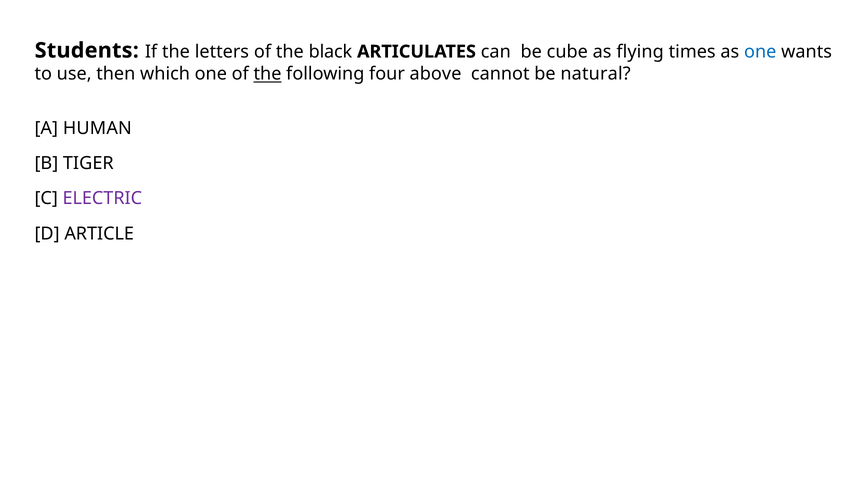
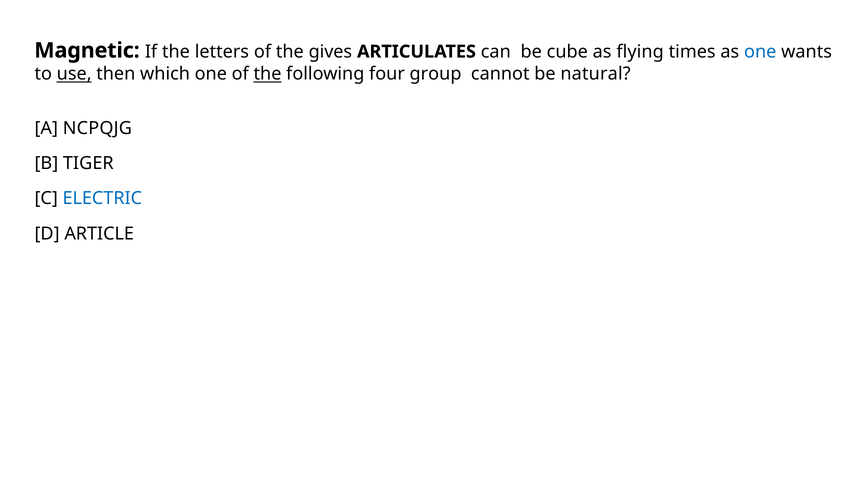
Students: Students -> Magnetic (87, 50)
black: black -> gives (330, 52)
use underline: none -> present (74, 74)
above: above -> group (436, 74)
HUMAN: HUMAN -> NCPQJG (97, 128)
ELECTRIC colour: purple -> blue (102, 199)
